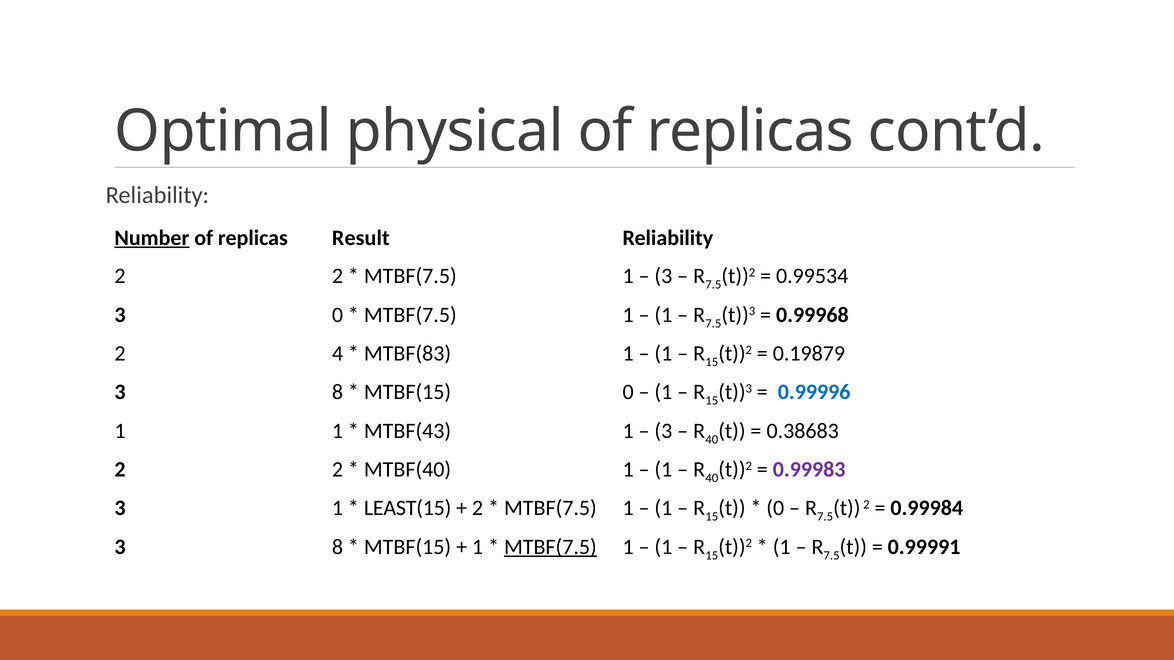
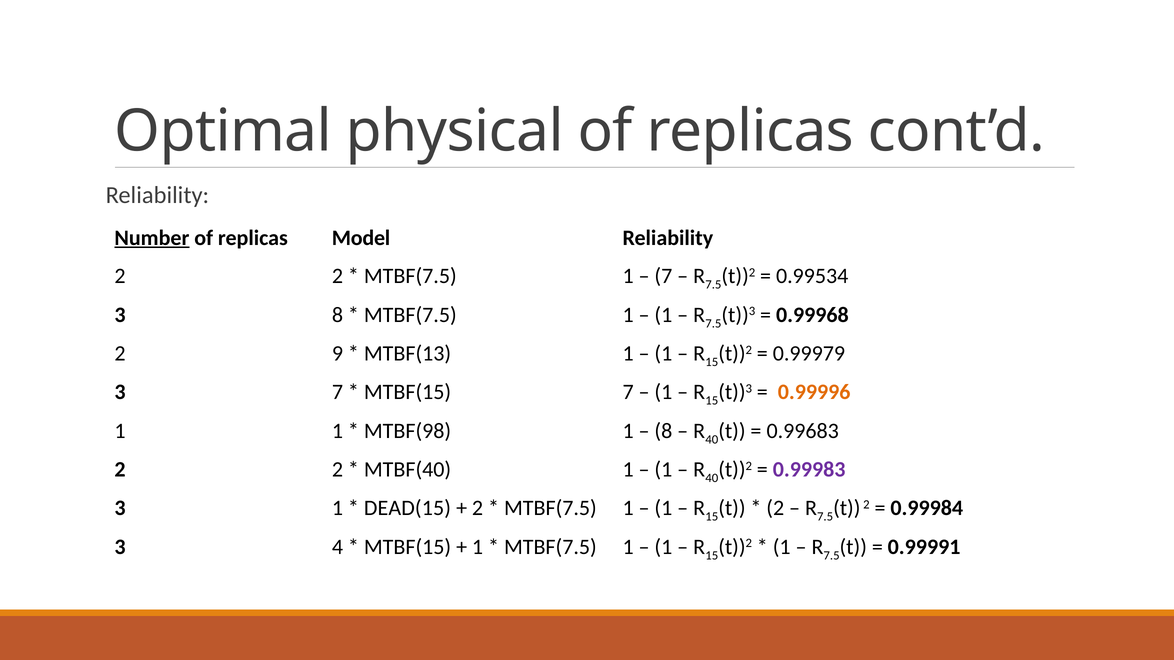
Result: Result -> Model (361, 238)
3: 3 -> 7 (663, 276)
3 0: 0 -> 8 (338, 315)
4: 4 -> 9 (338, 354)
MTBF(83: MTBF(83 -> MTBF(13 (408, 354)
0.19879: 0.19879 -> 0.99979 (809, 354)
8: 8 -> 7 (338, 392)
MTBF(15 0: 0 -> 7 (628, 392)
0.99996 colour: blue -> orange (814, 392)
MTBF(43: MTBF(43 -> MTBF(98 (408, 431)
3: 3 -> 8 (663, 431)
0.38683: 0.38683 -> 0.99683 (803, 431)
LEAST(15: LEAST(15 -> DEAD(15 (407, 508)
0: 0 -> 2 (775, 508)
8: 8 -> 4 (338, 547)
MTBF(7.5 underline: present -> none (550, 547)
